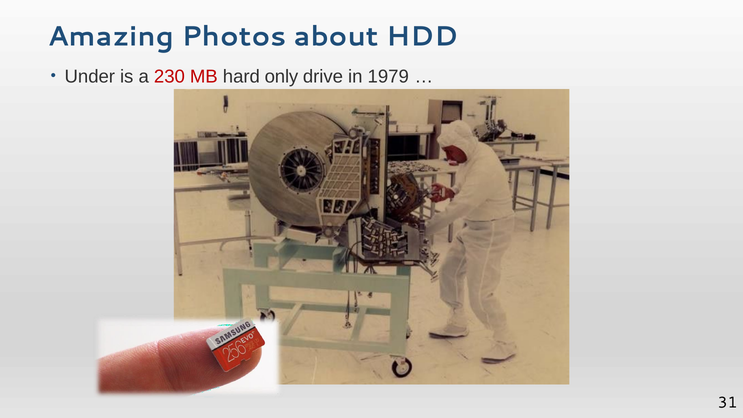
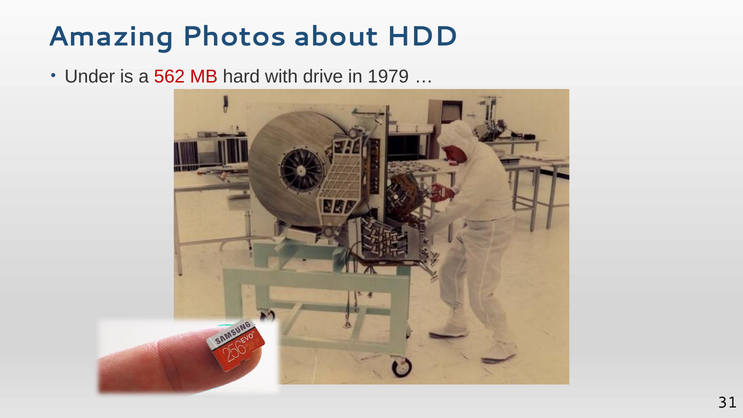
230: 230 -> 562 (169, 76)
only: only -> with (281, 76)
